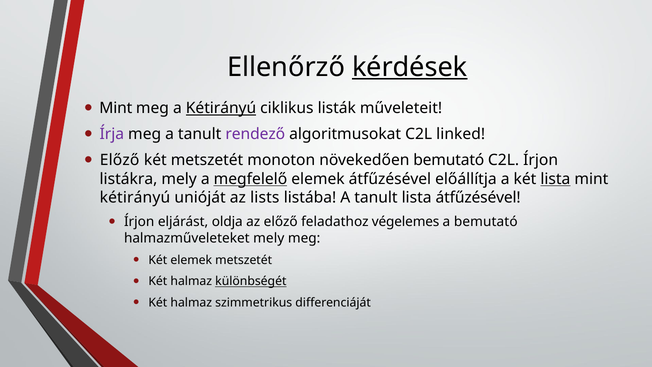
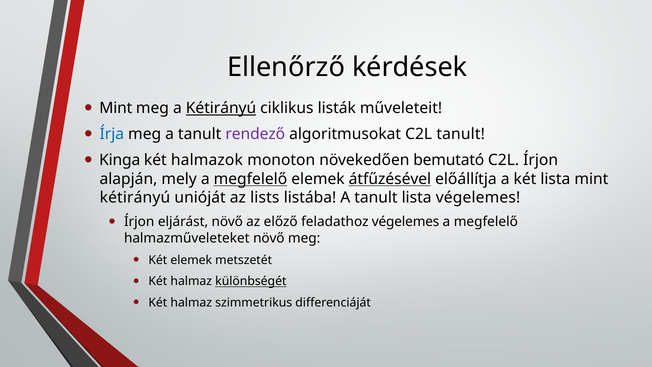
kérdések underline: present -> none (410, 67)
Írja colour: purple -> blue (112, 134)
C2L linked: linked -> tanult (461, 134)
Előző: Előző -> Kinga (120, 160)
két metszetét: metszetét -> halmazok (207, 160)
listákra: listákra -> alapján (128, 179)
átfűzésével underline: none -> present (390, 179)
lista underline: present -> none (555, 179)
lista átfűzésével: átfűzésével -> végelemes (478, 198)
eljárást oldja: oldja -> növő (227, 222)
bemutató: bemutató -> megfelelő (486, 222)
halmazműveleteket mely: mely -> növő (269, 238)
